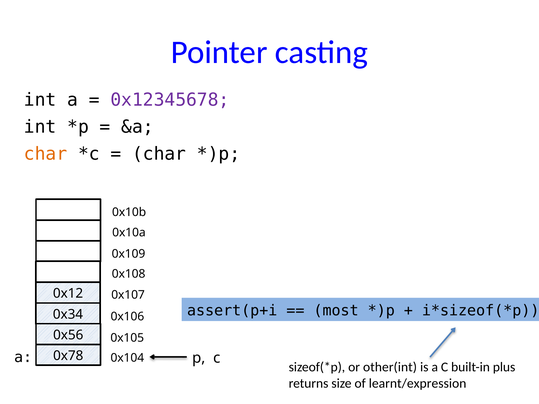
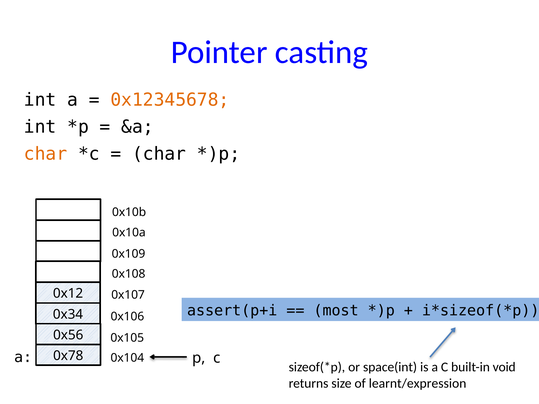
0x12345678 colour: purple -> orange (170, 100)
other(int: other(int -> space(int (390, 367)
plus: plus -> void (504, 367)
